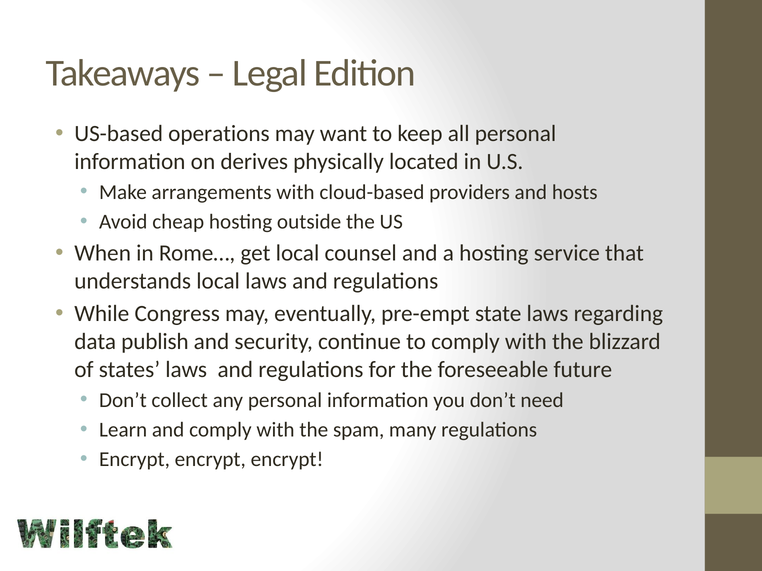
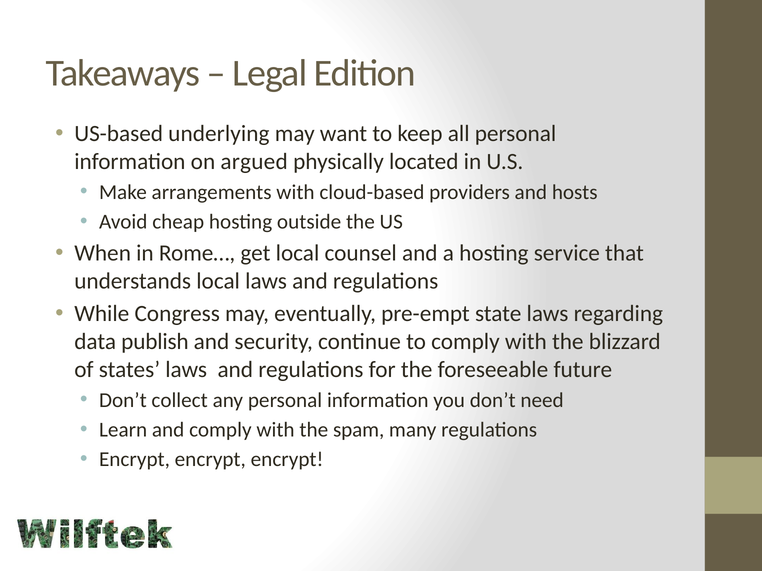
operations: operations -> underlying (219, 134)
derives: derives -> argued (254, 162)
